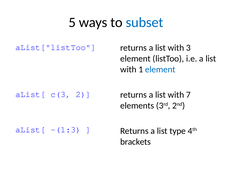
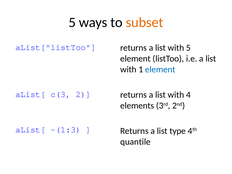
subset colour: blue -> orange (145, 22)
with 3: 3 -> 5 (188, 48)
7: 7 -> 4 (188, 95)
brackets: brackets -> quantile (135, 142)
